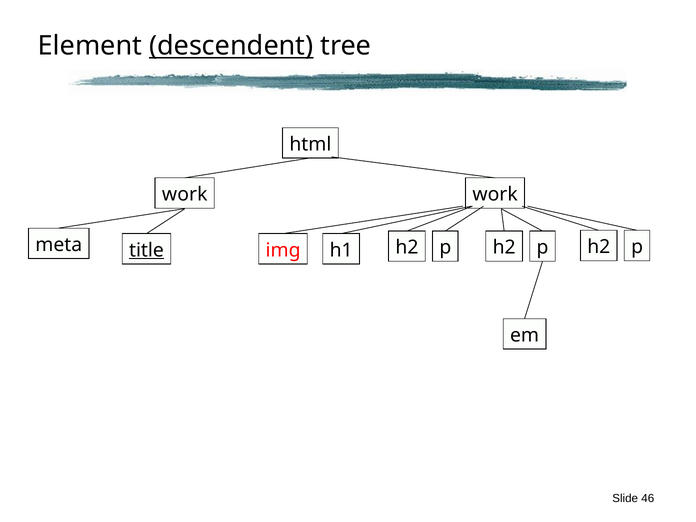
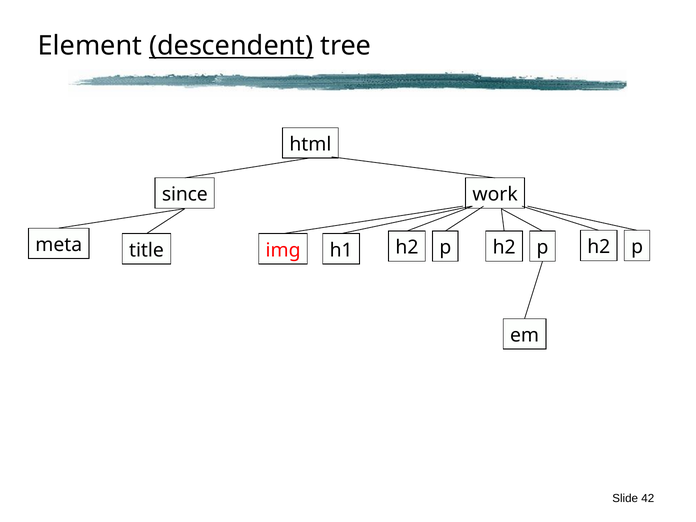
work: work -> since (185, 194)
title underline: present -> none (146, 250)
46: 46 -> 42 (648, 499)
